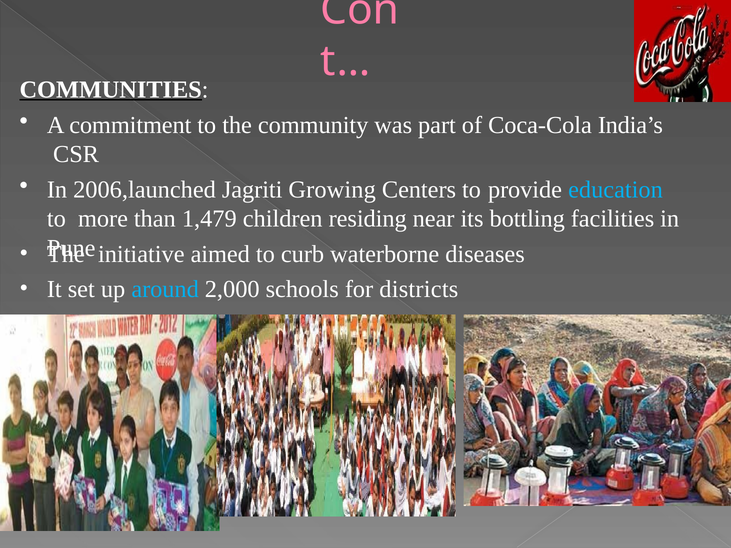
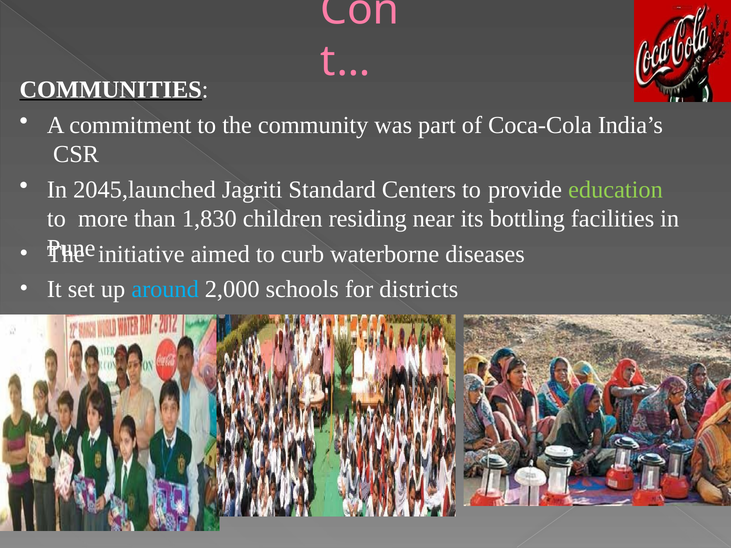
2006,launched: 2006,launched -> 2045,launched (145, 190)
Growing: Growing -> Standard (332, 190)
education colour: light blue -> light green (616, 190)
1,479: 1,479 -> 1,830 (209, 219)
